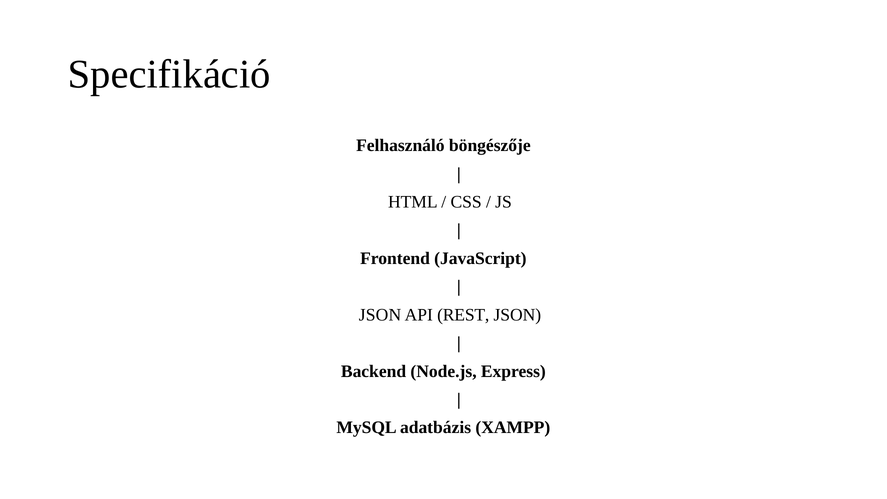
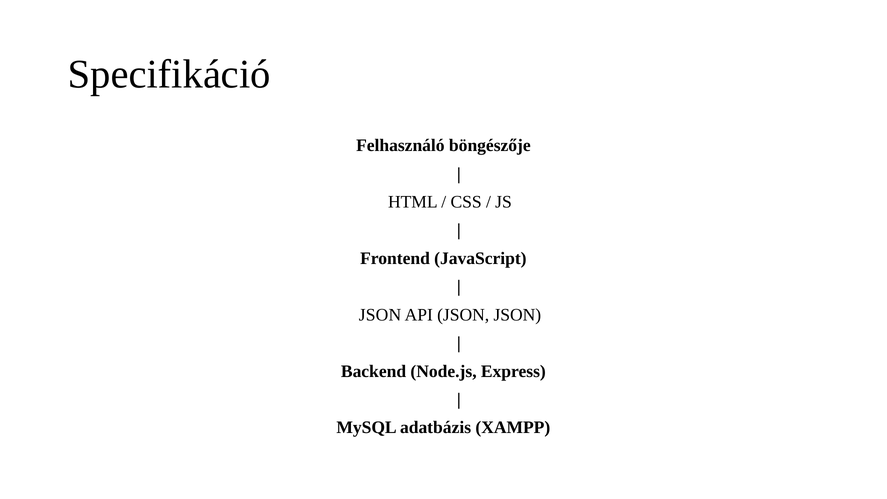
API REST: REST -> JSON (463, 315)
